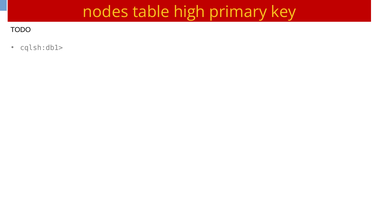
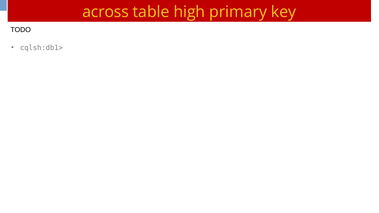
nodes: nodes -> across (106, 12)
